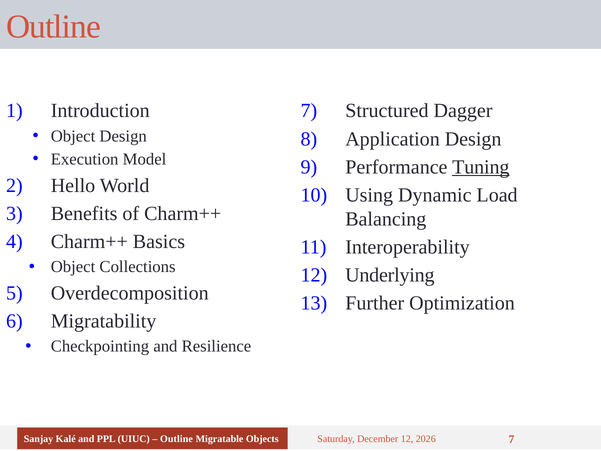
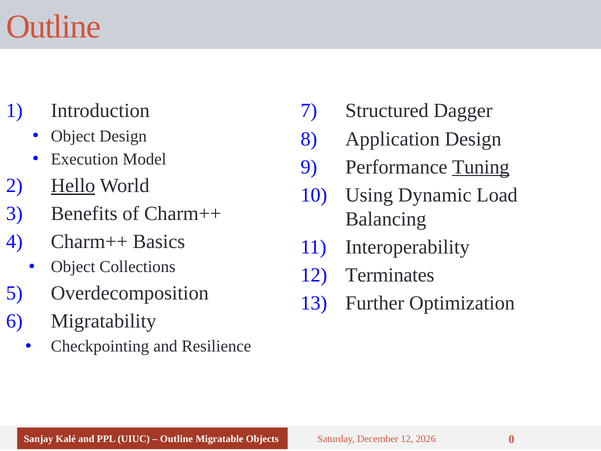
Hello underline: none -> present (73, 186)
Underlying: Underlying -> Terminates (390, 275)
7: 7 -> 0 (512, 439)
